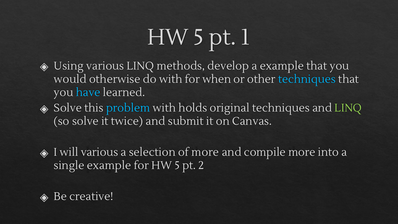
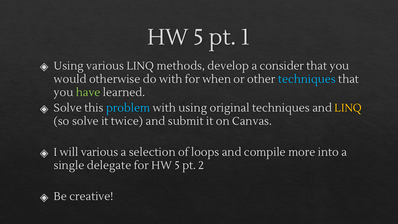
a example: example -> consider (282, 66)
have colour: light blue -> light green (88, 92)
with holds: holds -> using (193, 108)
LINQ colour: light green -> yellow (348, 108)
of more: more -> loops (205, 152)
single example: example -> delegate (109, 165)
